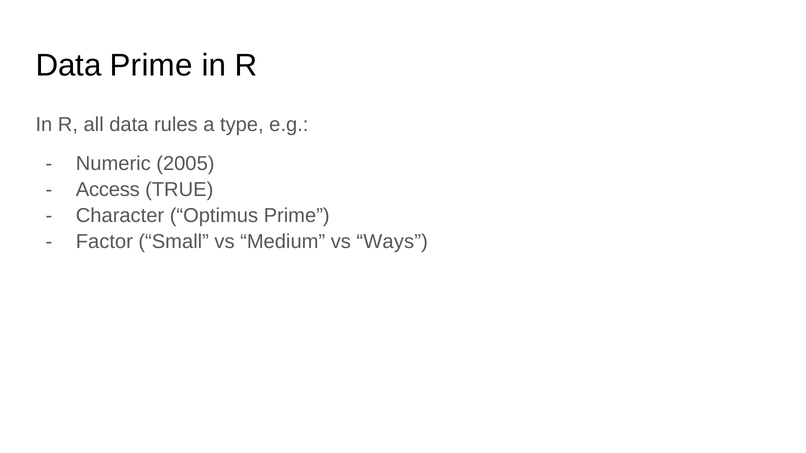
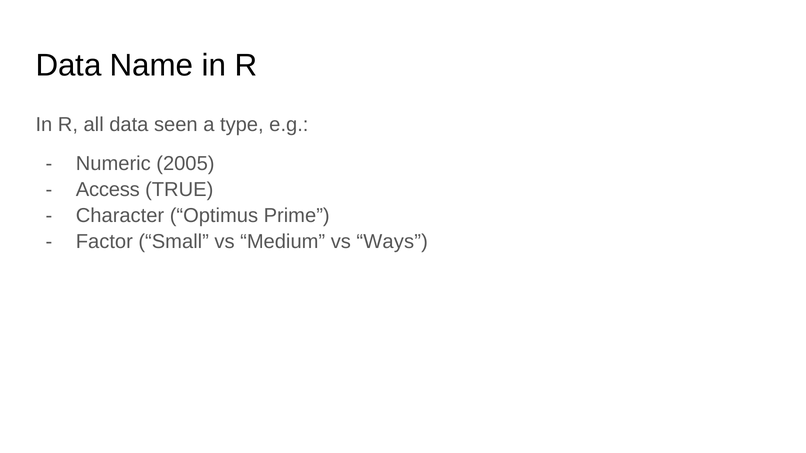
Data Prime: Prime -> Name (151, 65)
rules: rules -> seen (176, 125)
